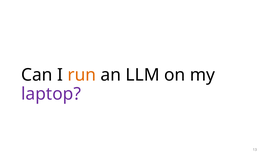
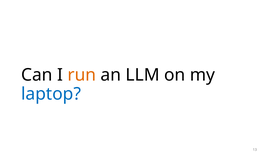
laptop colour: purple -> blue (51, 93)
